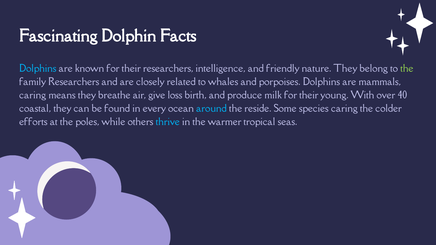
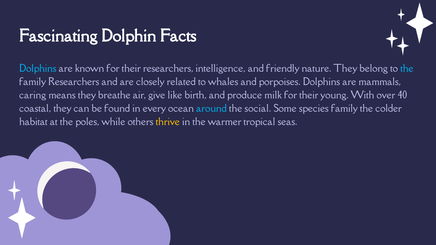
the colour: light green -> light blue (407, 69)
loss: loss -> like (175, 95)
reside: reside -> social (258, 109)
species caring: caring -> family (344, 109)
efforts: efforts -> habitat (33, 122)
thrive colour: light blue -> yellow (168, 122)
